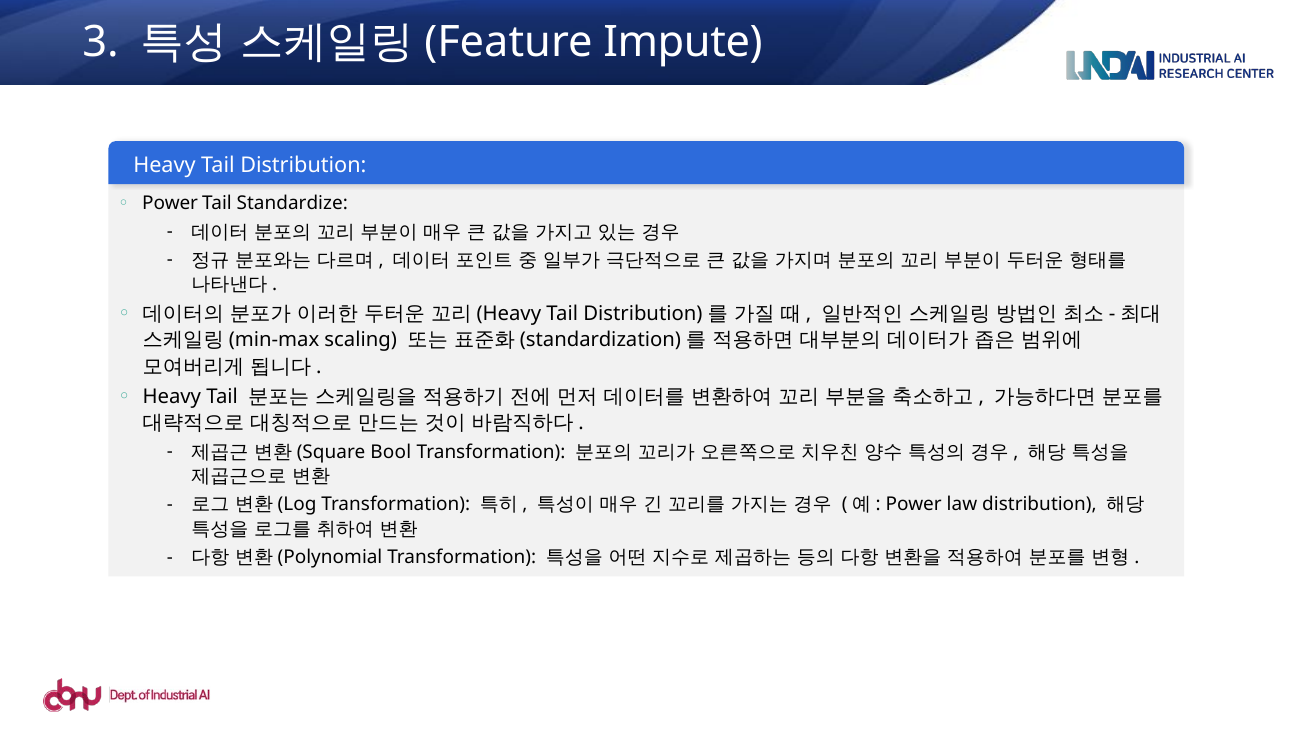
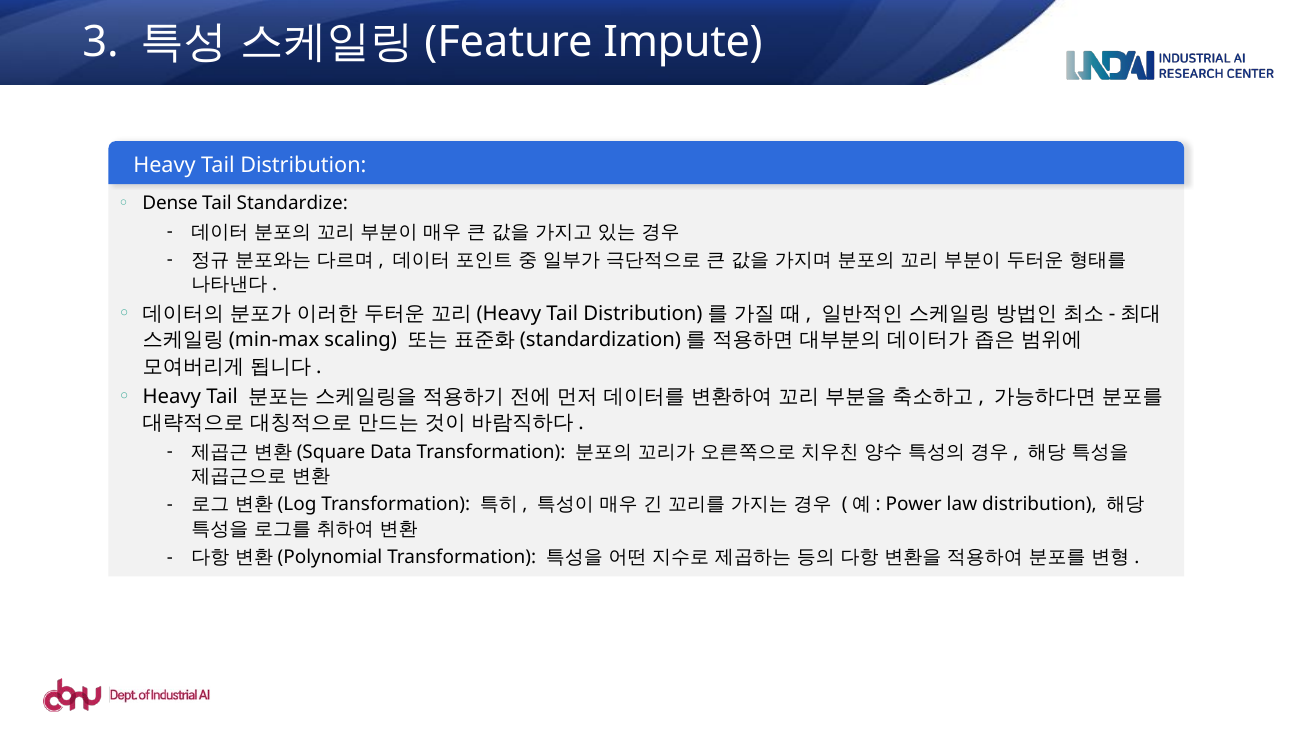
Power: Power -> Dense (170, 204)
Bool: Bool -> Data (391, 452)
